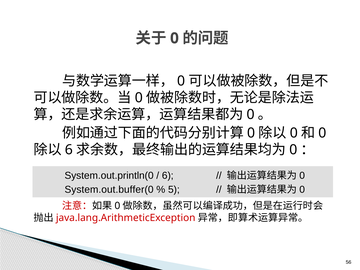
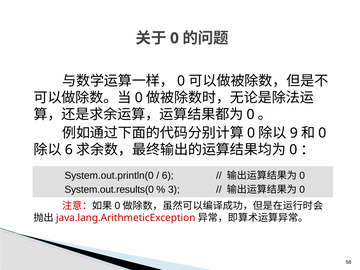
0: 0 -> 9 (294, 133)
System.out.buffer(0: System.out.buffer(0 -> System.out.results(0 (109, 189)
5: 5 -> 3 (174, 189)
